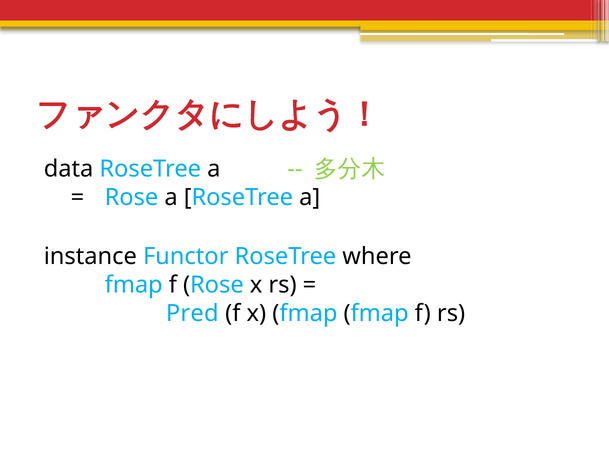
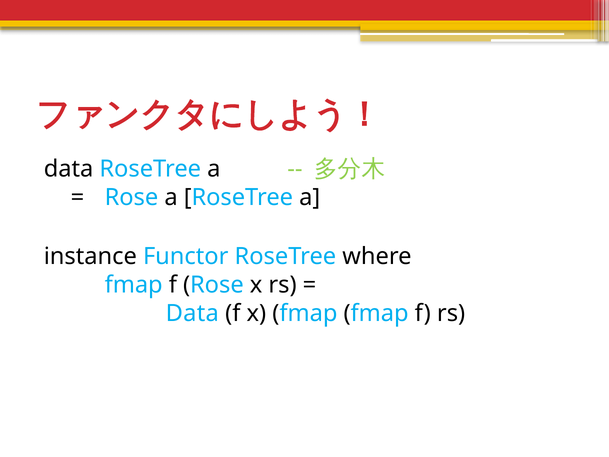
Pred: Pred -> Data (192, 313)
